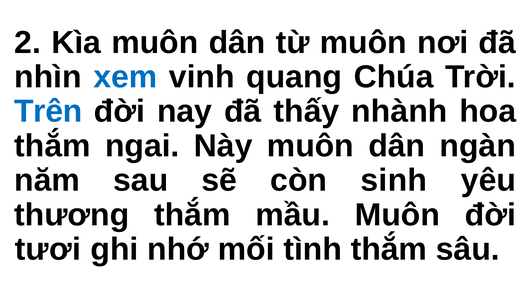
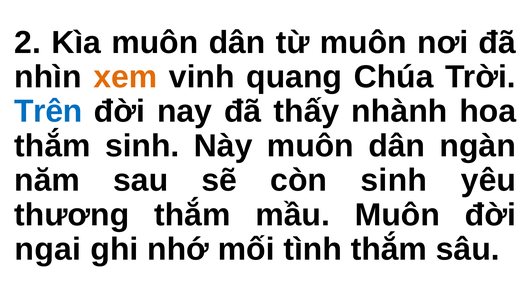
xem colour: blue -> orange (125, 77)
thắm ngai: ngai -> sinh (142, 146)
tươi: tươi -> ngai (48, 250)
